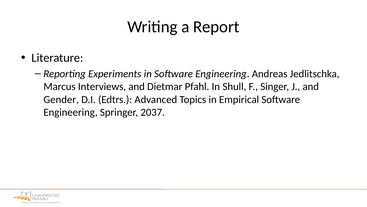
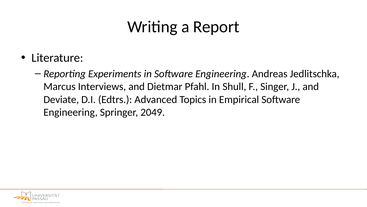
Gender: Gender -> Deviate (61, 99)
2037: 2037 -> 2049 (153, 112)
